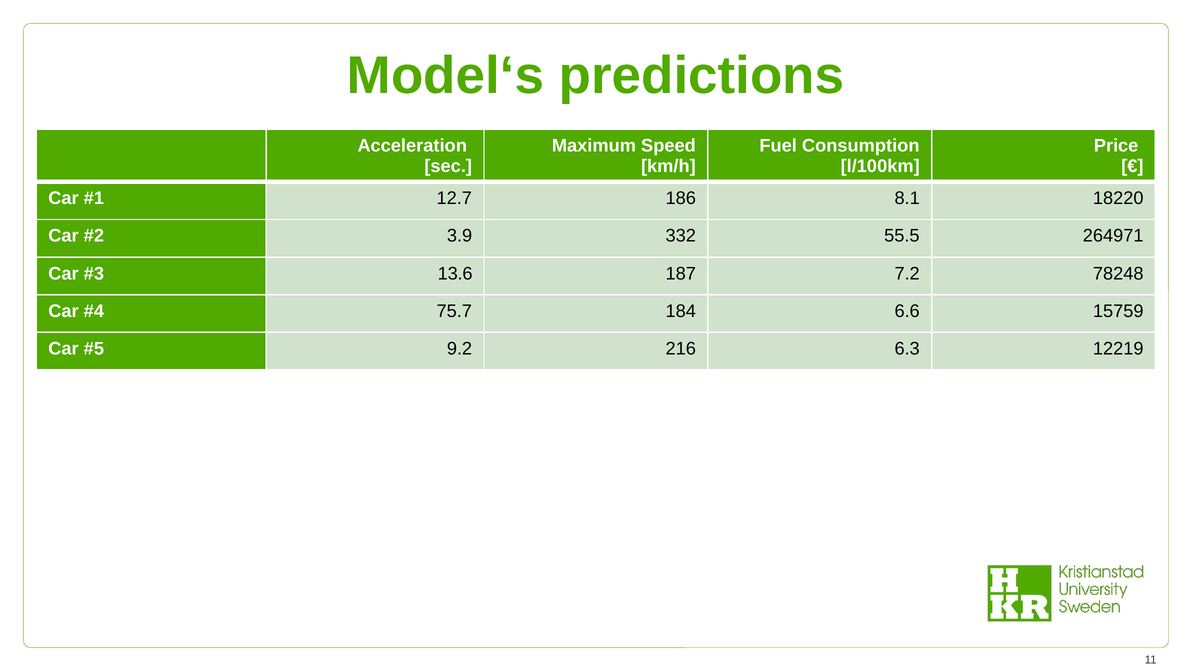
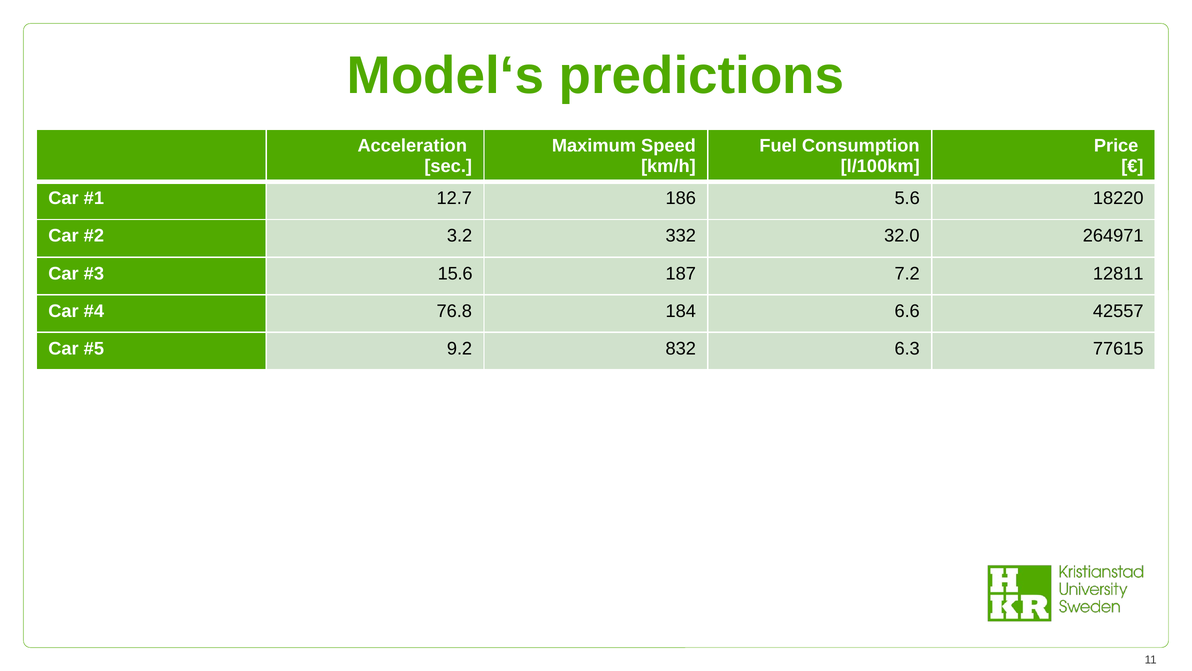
8.1: 8.1 -> 5.6 (907, 198)
3.9: 3.9 -> 3.2 (460, 236)
55.5: 55.5 -> 32.0 (902, 236)
13.6: 13.6 -> 15.6 (455, 273)
78248: 78248 -> 12811 (1118, 273)
75.7: 75.7 -> 76.8 (454, 311)
15759: 15759 -> 42557 (1118, 311)
216: 216 -> 832 (681, 348)
12219: 12219 -> 77615 (1118, 348)
